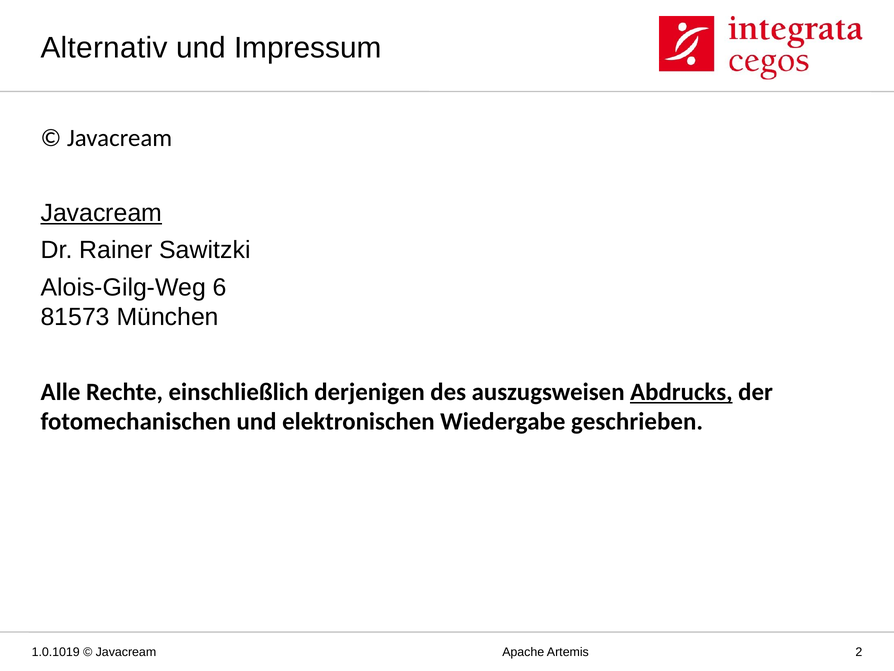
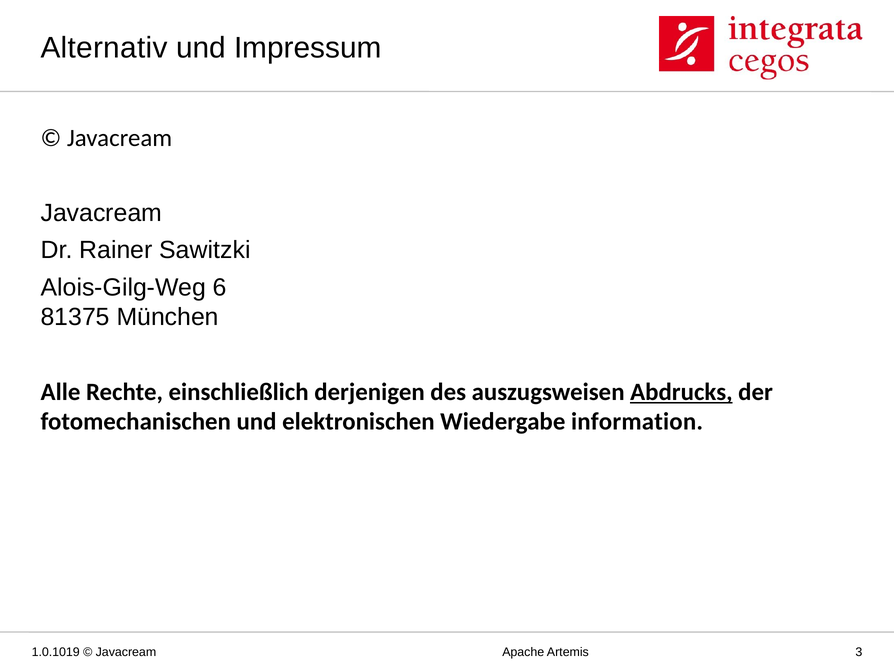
Javacream underline: present -> none (101, 213)
81573: 81573 -> 81375 (75, 317)
geschrieben: geschrieben -> information (637, 421)
2: 2 -> 3 (859, 652)
